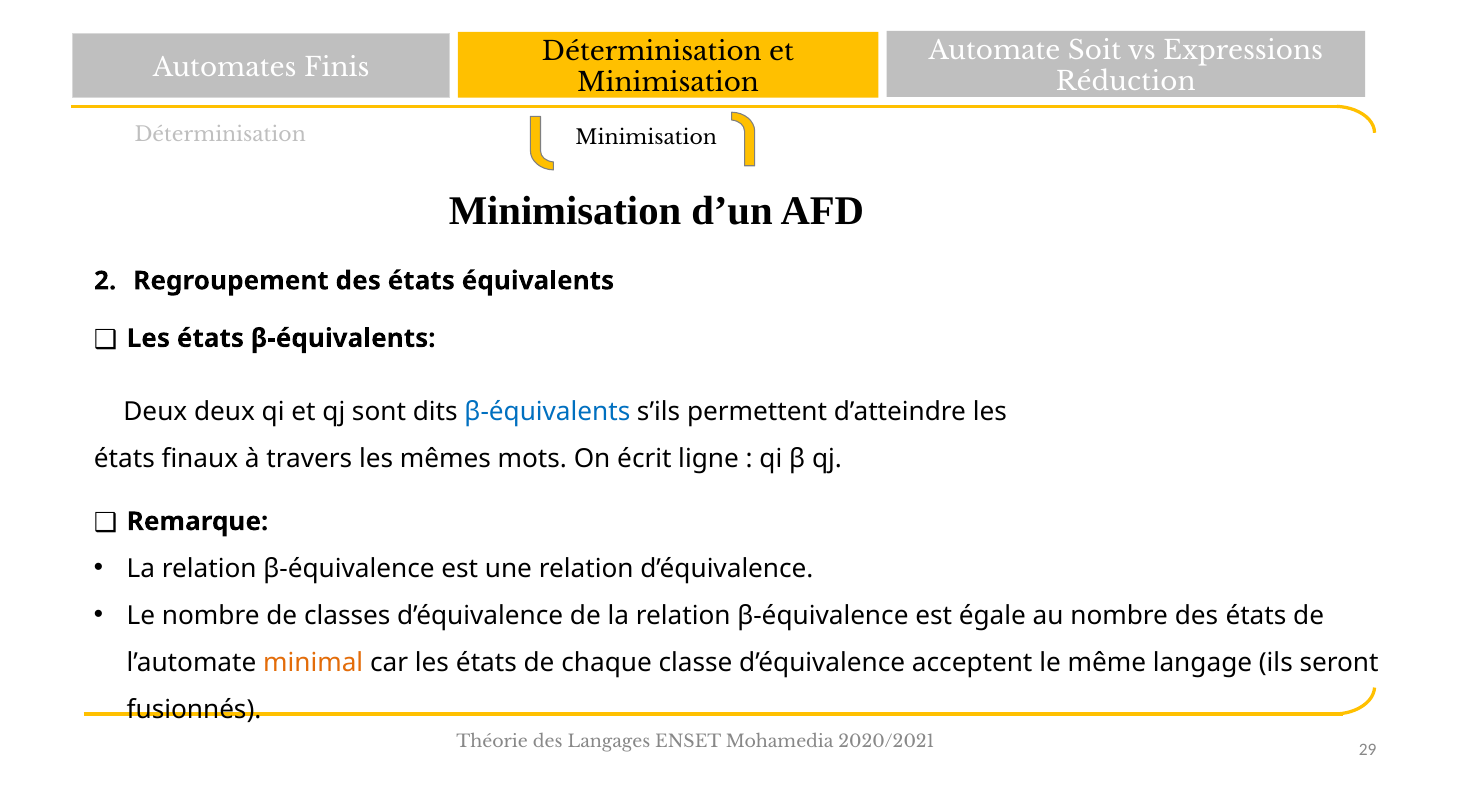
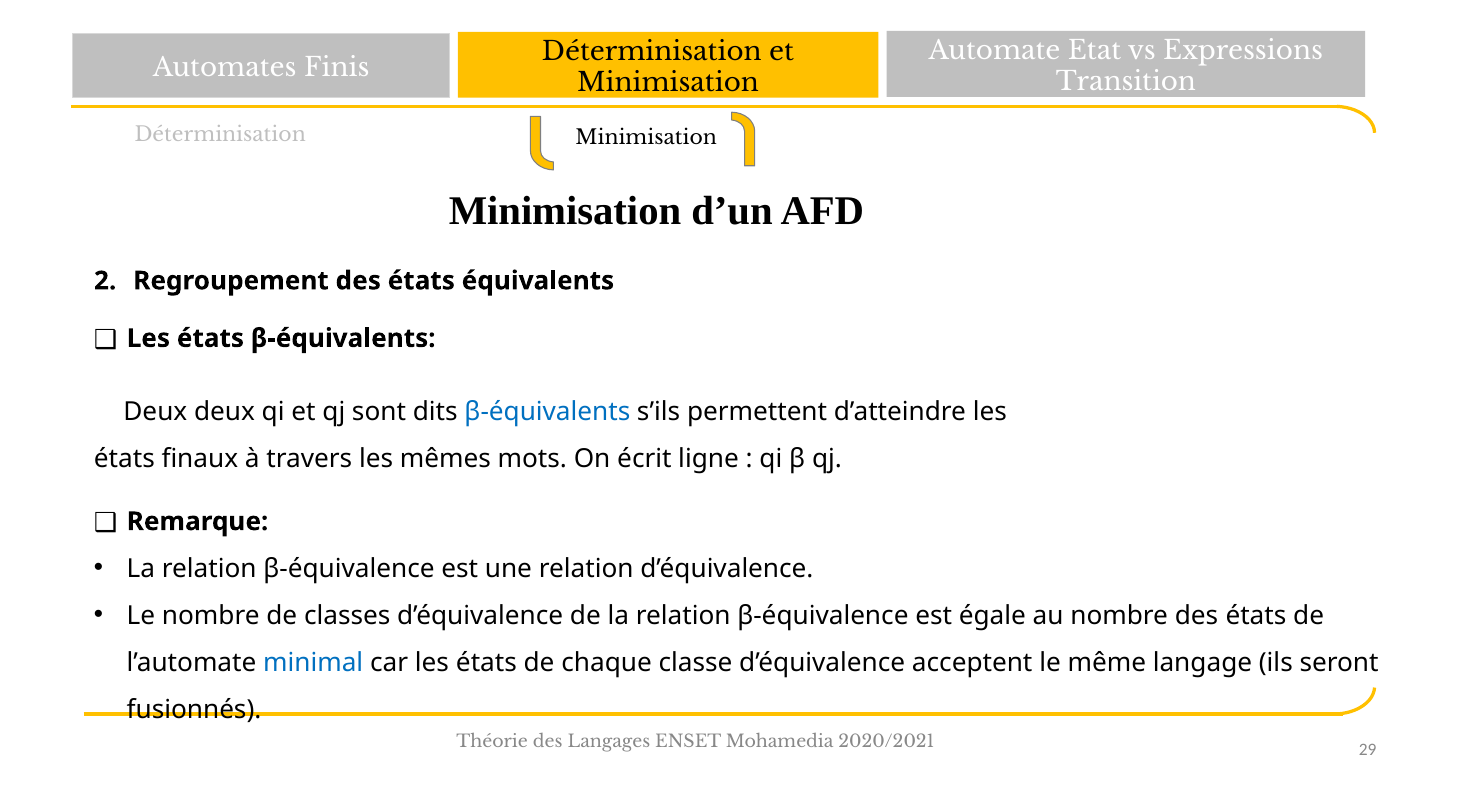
Soit: Soit -> Etat (1095, 51)
Réduction: Réduction -> Transition (1126, 82)
minimal colour: orange -> blue (313, 663)
